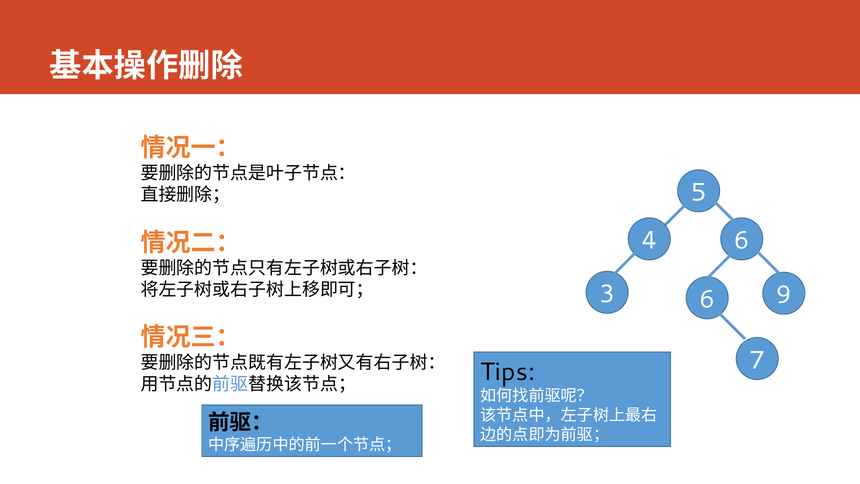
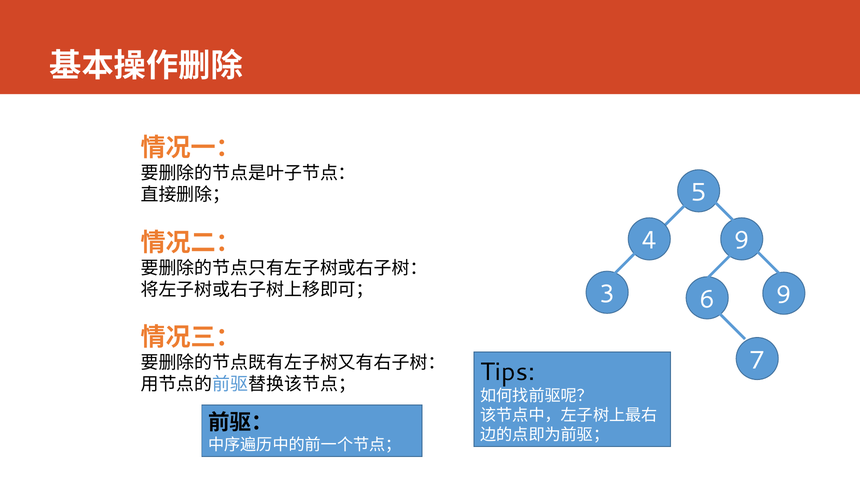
4 6: 6 -> 9 (742, 241)
